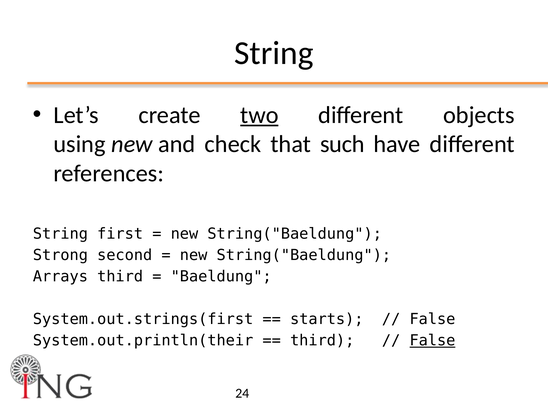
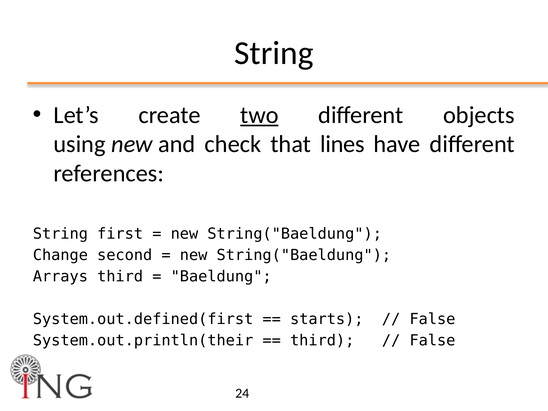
such: such -> lines (342, 144)
Strong: Strong -> Change (60, 255)
System.out.strings(first: System.out.strings(first -> System.out.defined(first (143, 319)
False underline: present -> none (432, 340)
